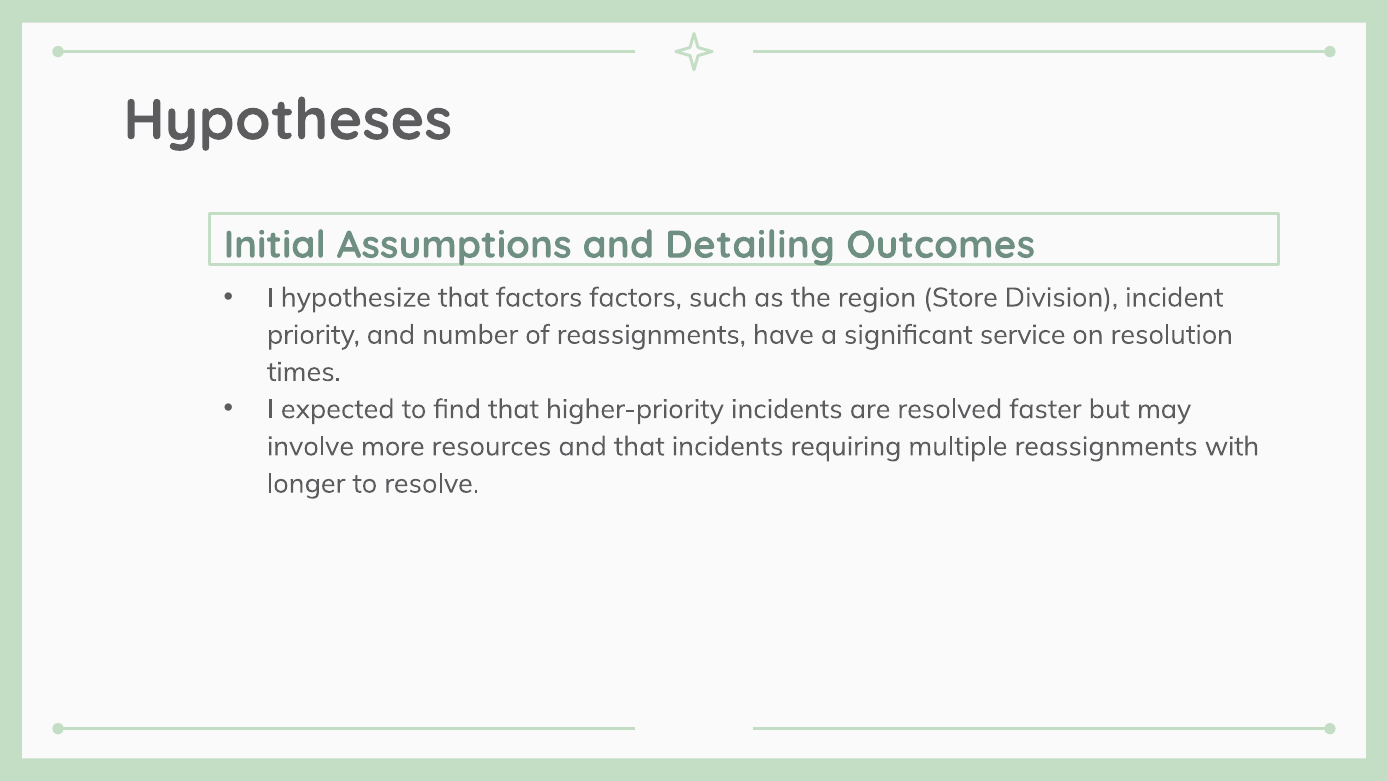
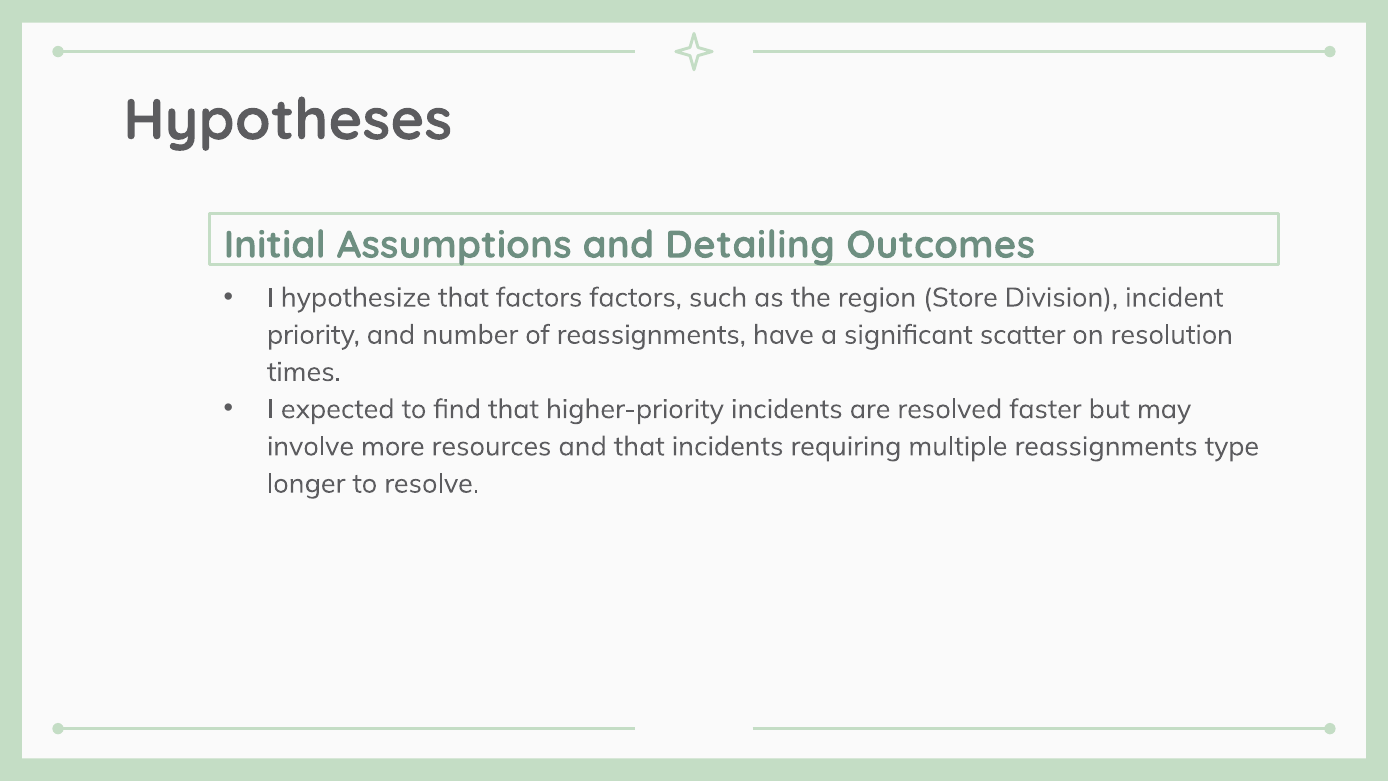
service: service -> scatter (1023, 335)
with: with -> type (1232, 446)
